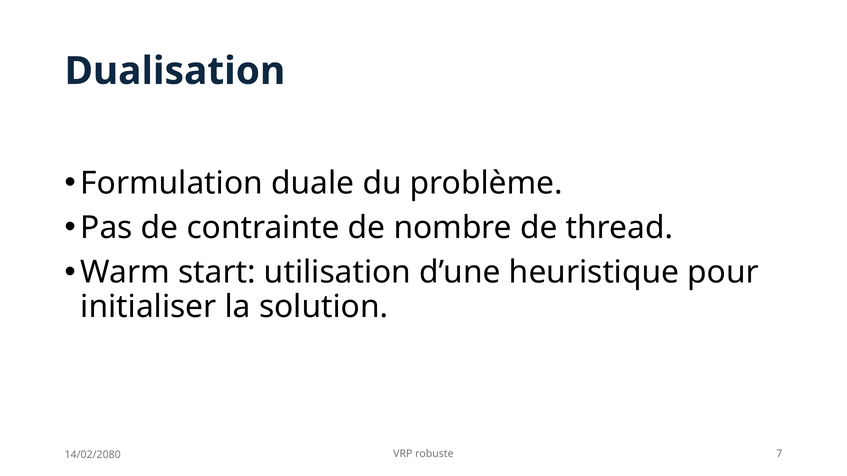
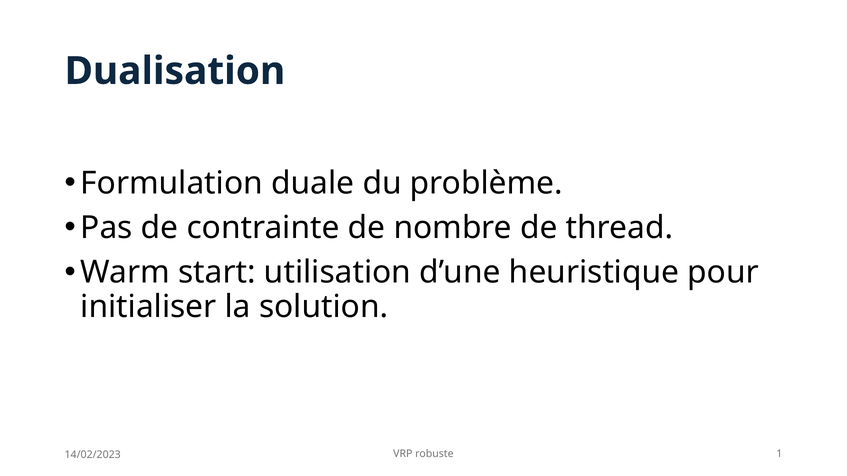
7: 7 -> 1 (779, 454)
14/02/2080: 14/02/2080 -> 14/02/2023 (93, 455)
